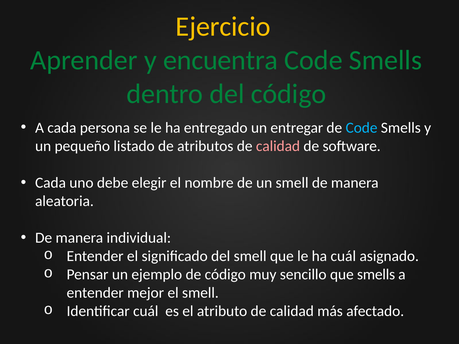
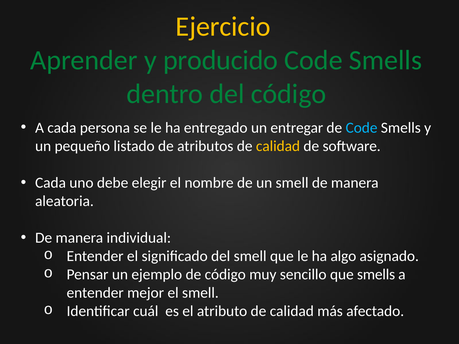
encuentra: encuentra -> producido (221, 60)
calidad colour: pink -> yellow (278, 146)
ha cuál: cuál -> algo (343, 256)
